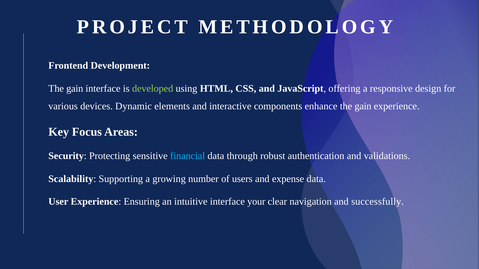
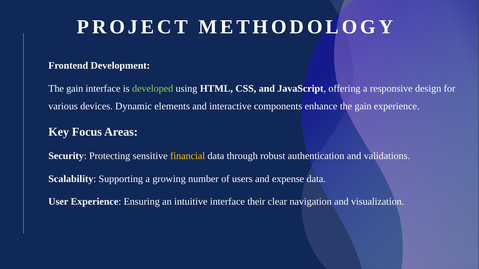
financial colour: light blue -> yellow (188, 156)
your: your -> their (256, 202)
successfully: successfully -> visualization (378, 202)
